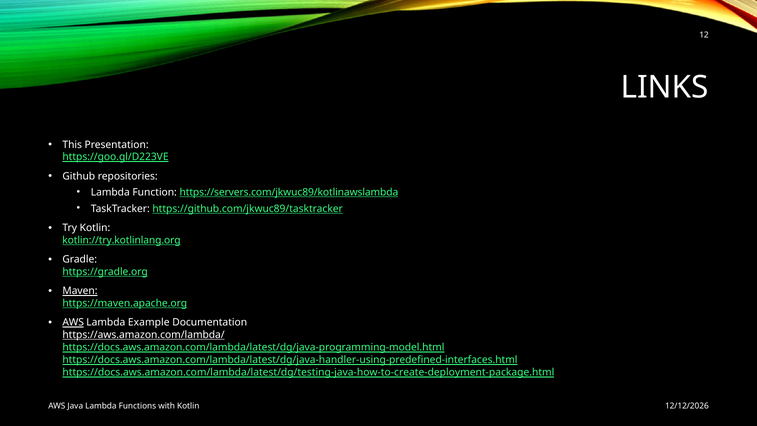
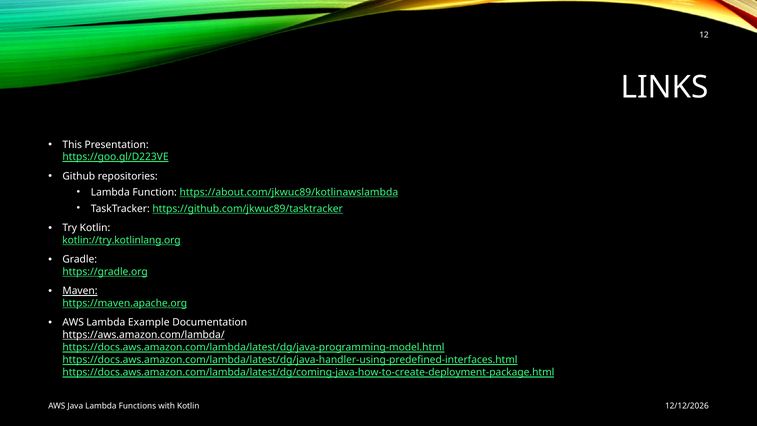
https://servers.com/jkwuc89/kotlinawslambda: https://servers.com/jkwuc89/kotlinawslambda -> https://about.com/jkwuc89/kotlinawslambda (289, 192)
AWS underline: present -> none (73, 323)
https://docs.aws.amazon.com/lambda/latest/dg/testing-java-how-to-create-deployment-package.html: https://docs.aws.amazon.com/lambda/latest/dg/testing-java-how-to-create-deployment-package.html -> https://docs.aws.amazon.com/lambda/latest/dg/coming-java-how-to-create-deployment-package.html (308, 372)
